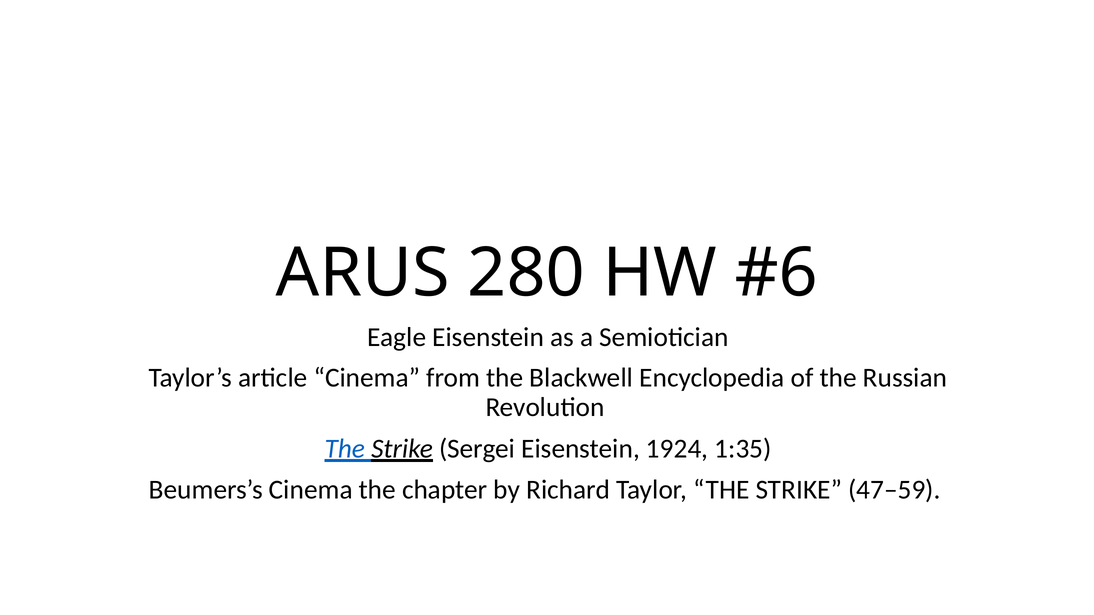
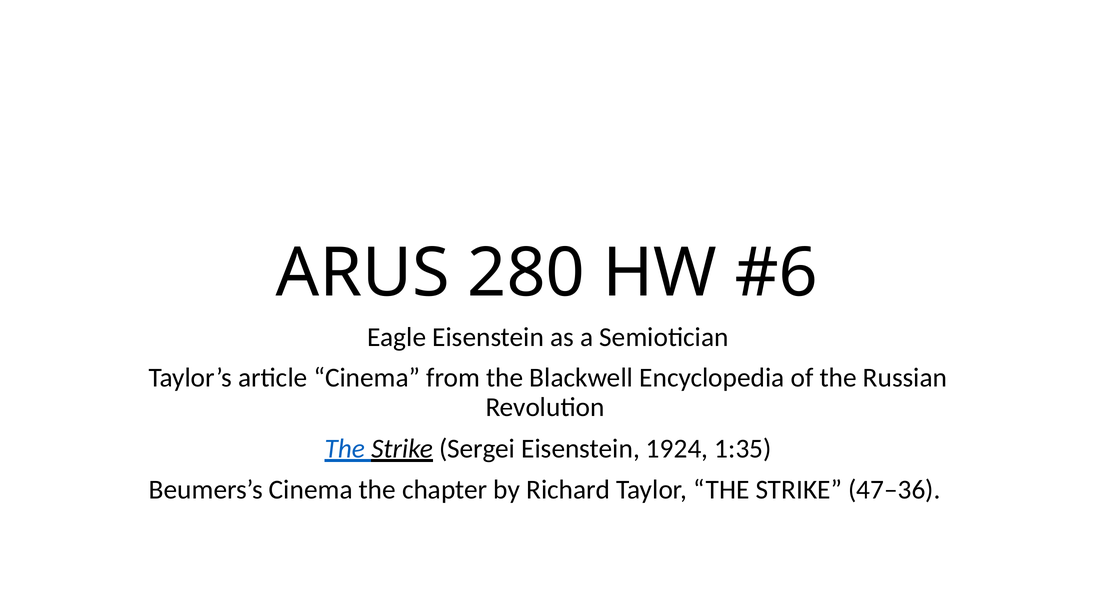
47–59: 47–59 -> 47–36 (894, 490)
